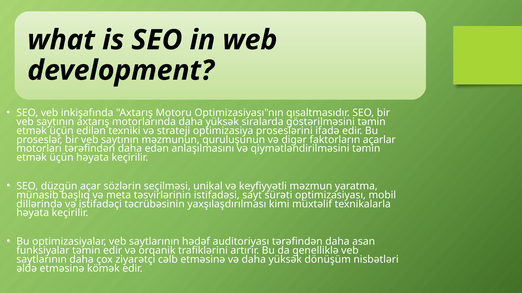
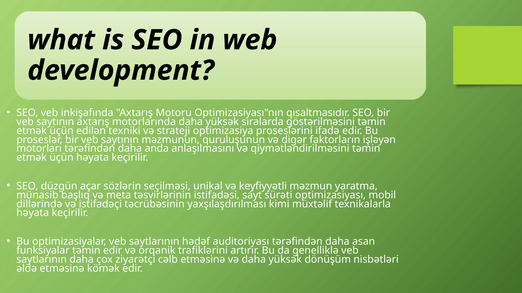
açarlar: açarlar -> işləyən (379, 140)
edən: edən -> anda (157, 149)
